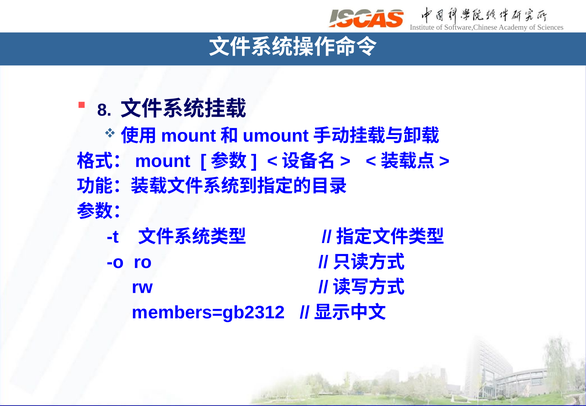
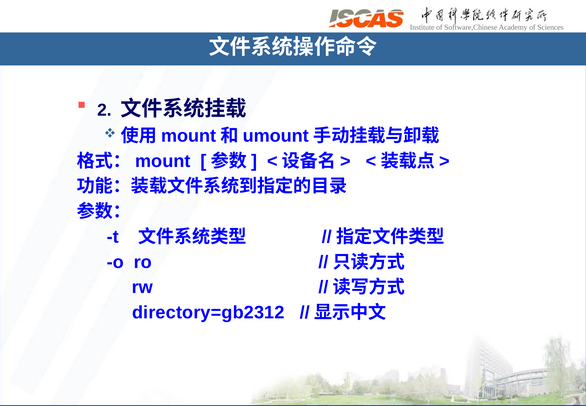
8: 8 -> 2 (104, 110)
members=gb2312: members=gb2312 -> directory=gb2312 (208, 312)
